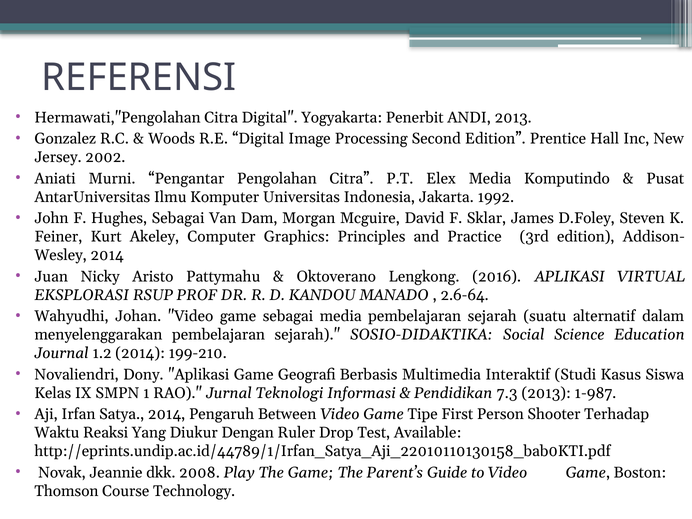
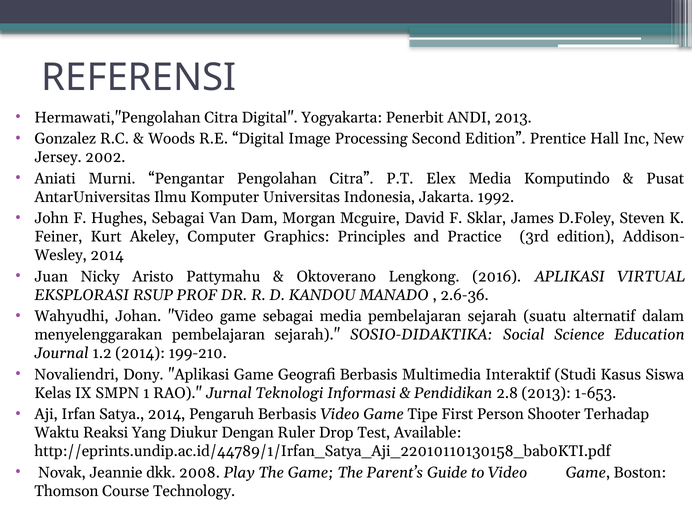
2.6-64: 2.6-64 -> 2.6-36 (465, 295)
7.3: 7.3 -> 2.8 (507, 393)
1-987: 1-987 -> 1-653 (595, 393)
Pengaruh Between: Between -> Berbasis (287, 414)
